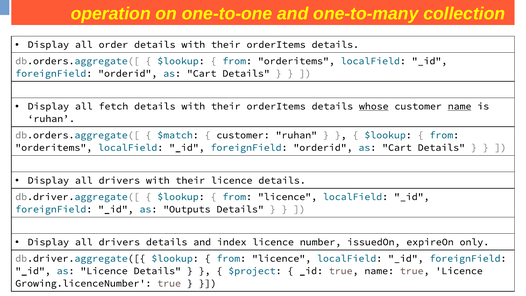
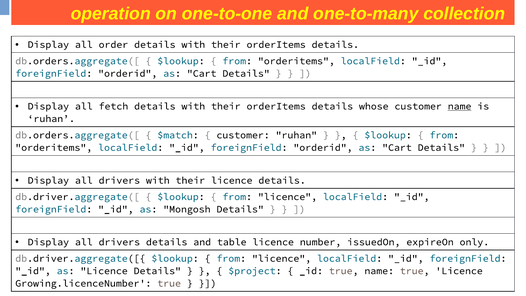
whose underline: present -> none (374, 106)
Outputs: Outputs -> Mongosh (187, 209)
index: index -> table (232, 242)
